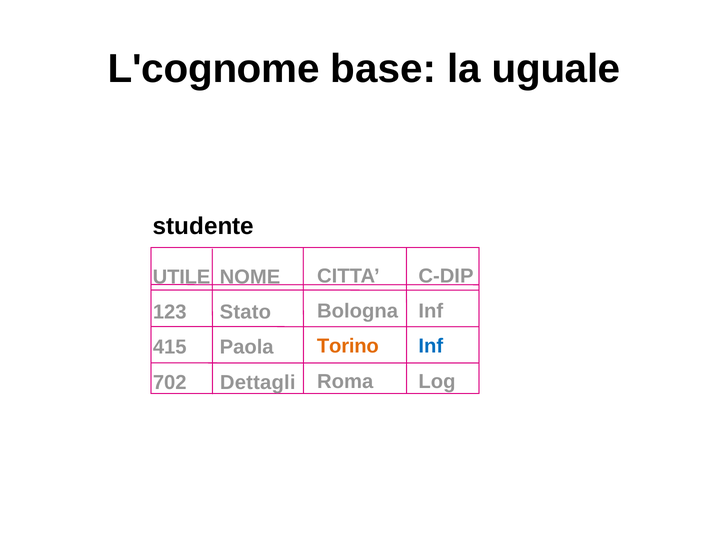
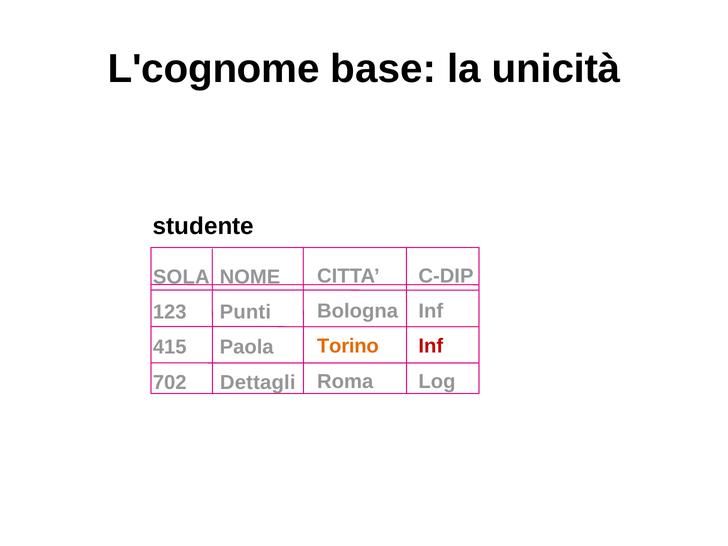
uguale: uguale -> unicità (556, 69)
UTILE: UTILE -> SOLA (181, 277)
Stato: Stato -> Punti (245, 312)
Inf colour: blue -> red (431, 346)
